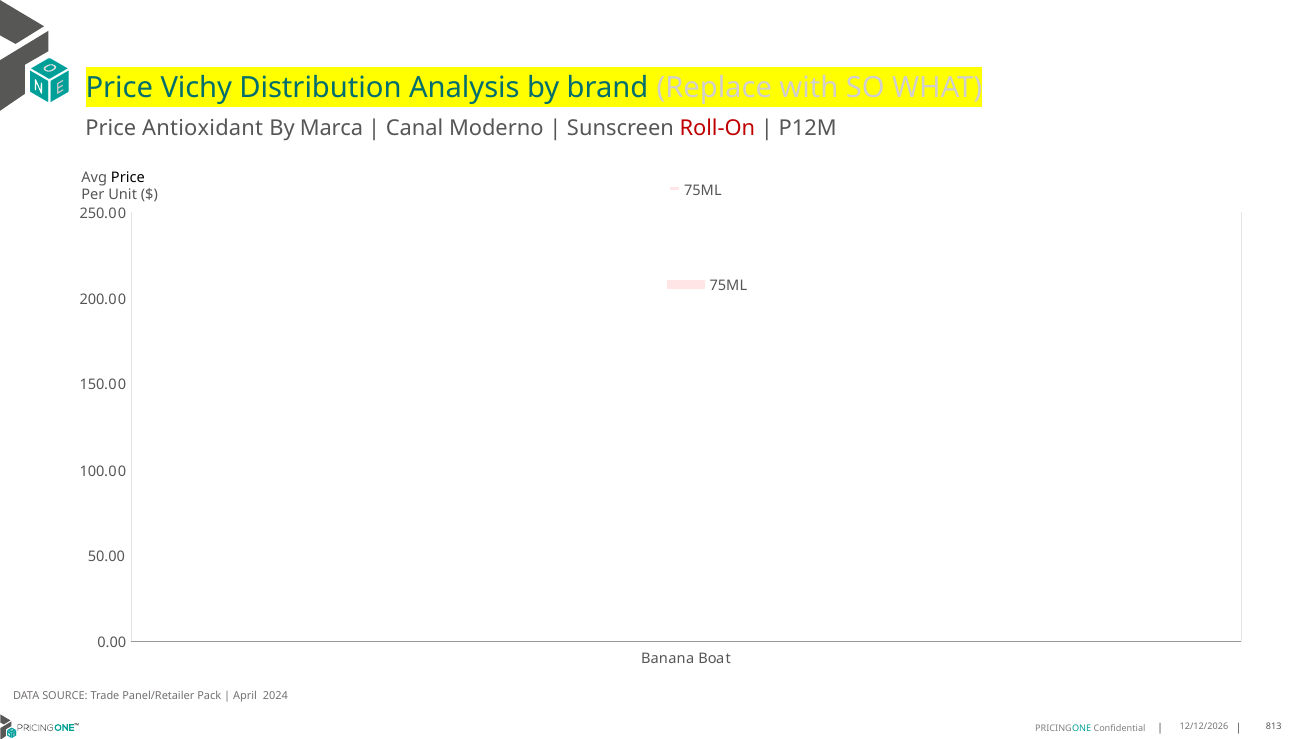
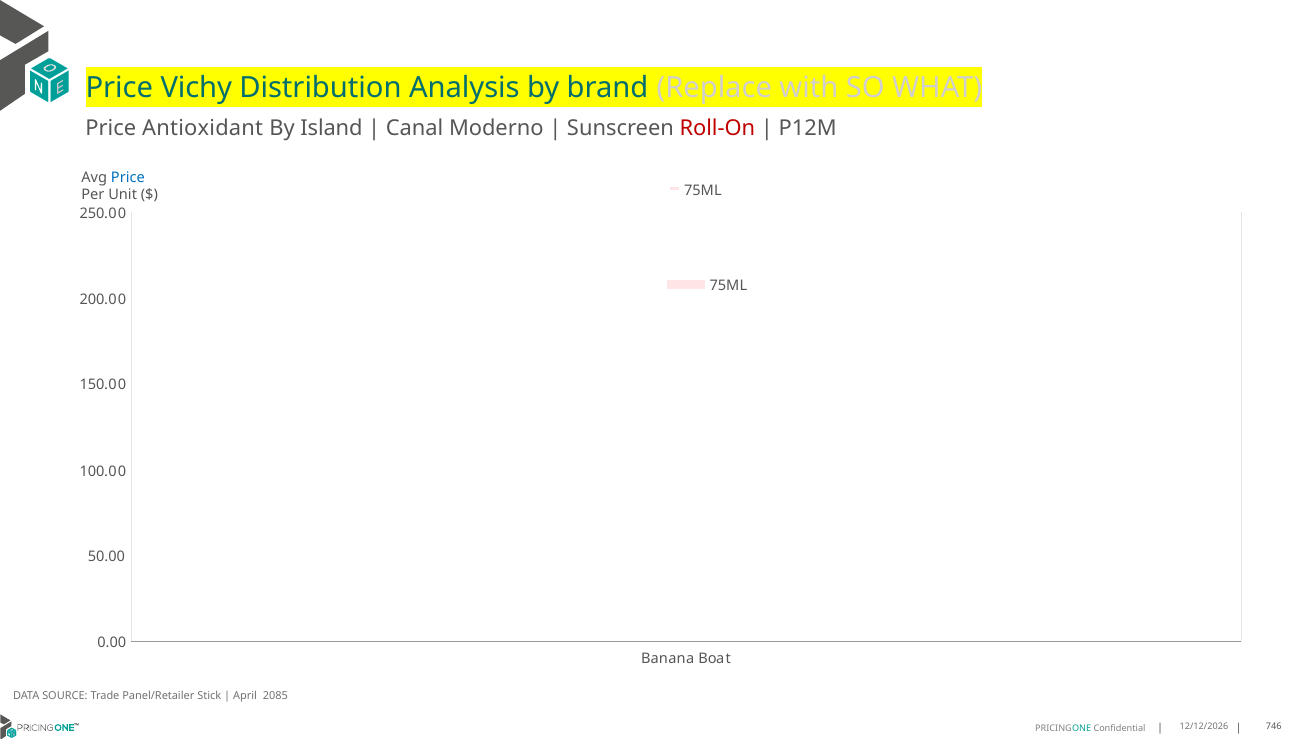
Marca: Marca -> Island (331, 128)
Price colour: black -> blue (128, 178)
Pack: Pack -> Stick (209, 696)
2024: 2024 -> 2085 (275, 696)
813: 813 -> 746 (1274, 727)
